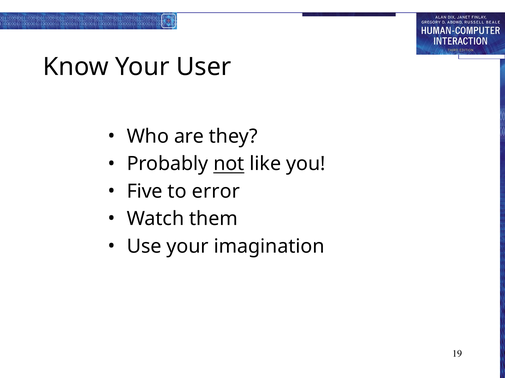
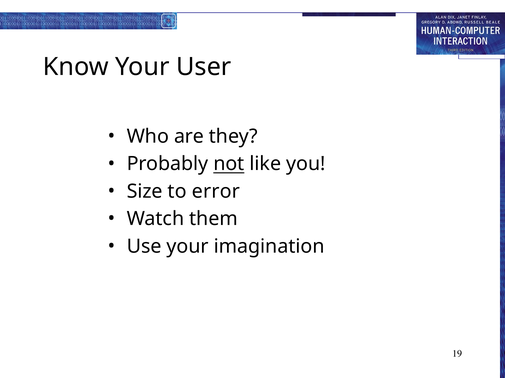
Five: Five -> Size (145, 192)
